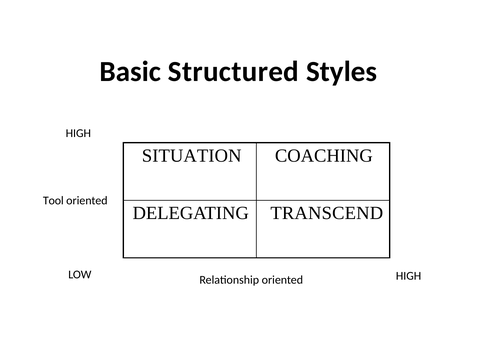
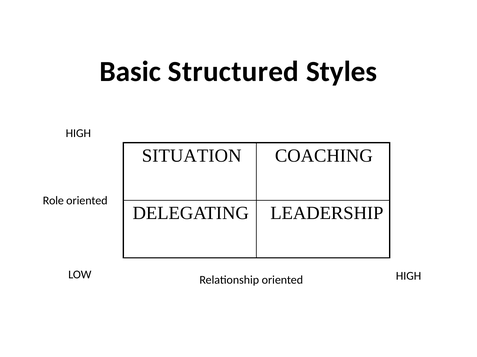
Tool: Tool -> Role (53, 201)
TRANSCEND: TRANSCEND -> LEADERSHIP (327, 214)
